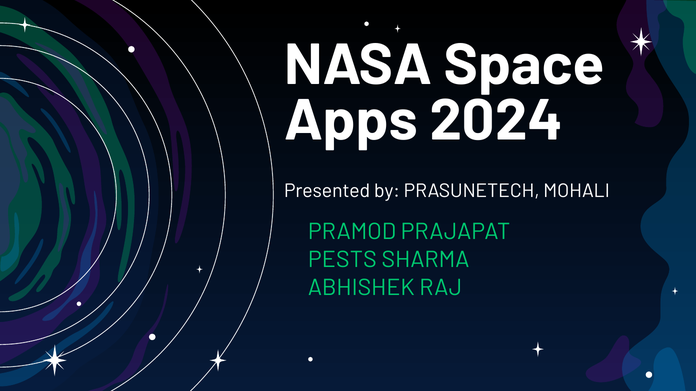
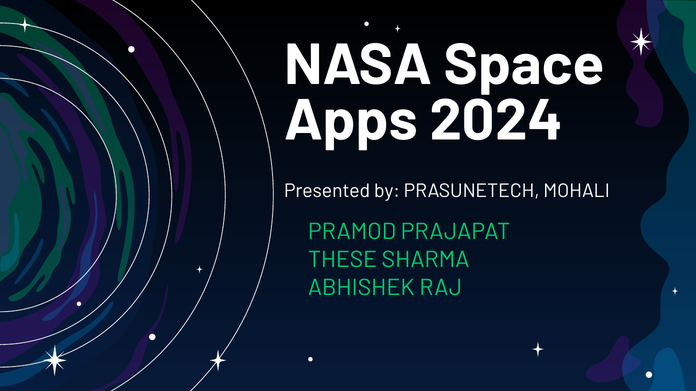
PESTS: PESTS -> THESE (343, 260)
